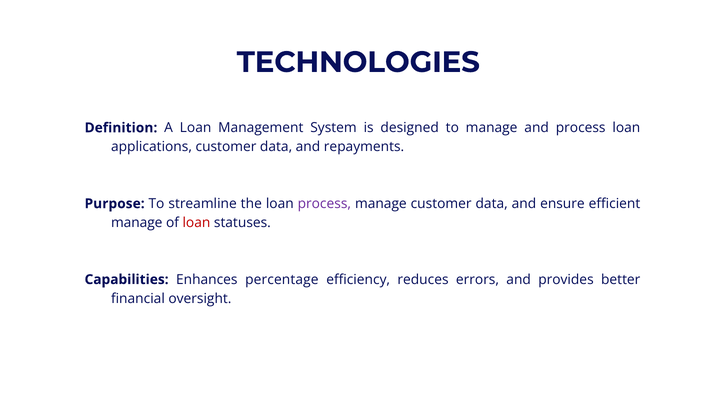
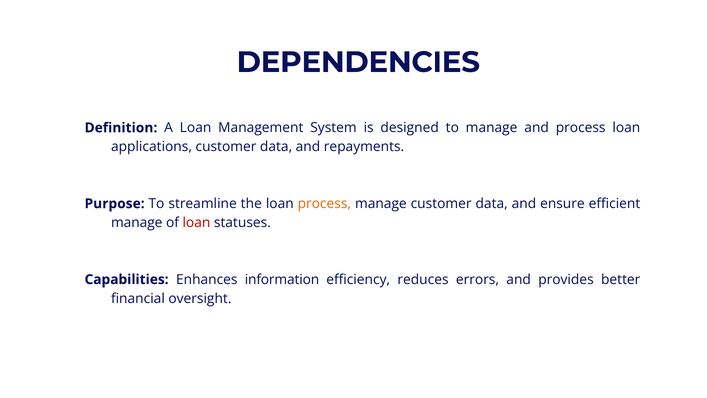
TECHNOLOGIES: TECHNOLOGIES -> DEPENDENCIES (358, 62)
process colour: purple -> orange (324, 203)
percentage: percentage -> information (282, 279)
